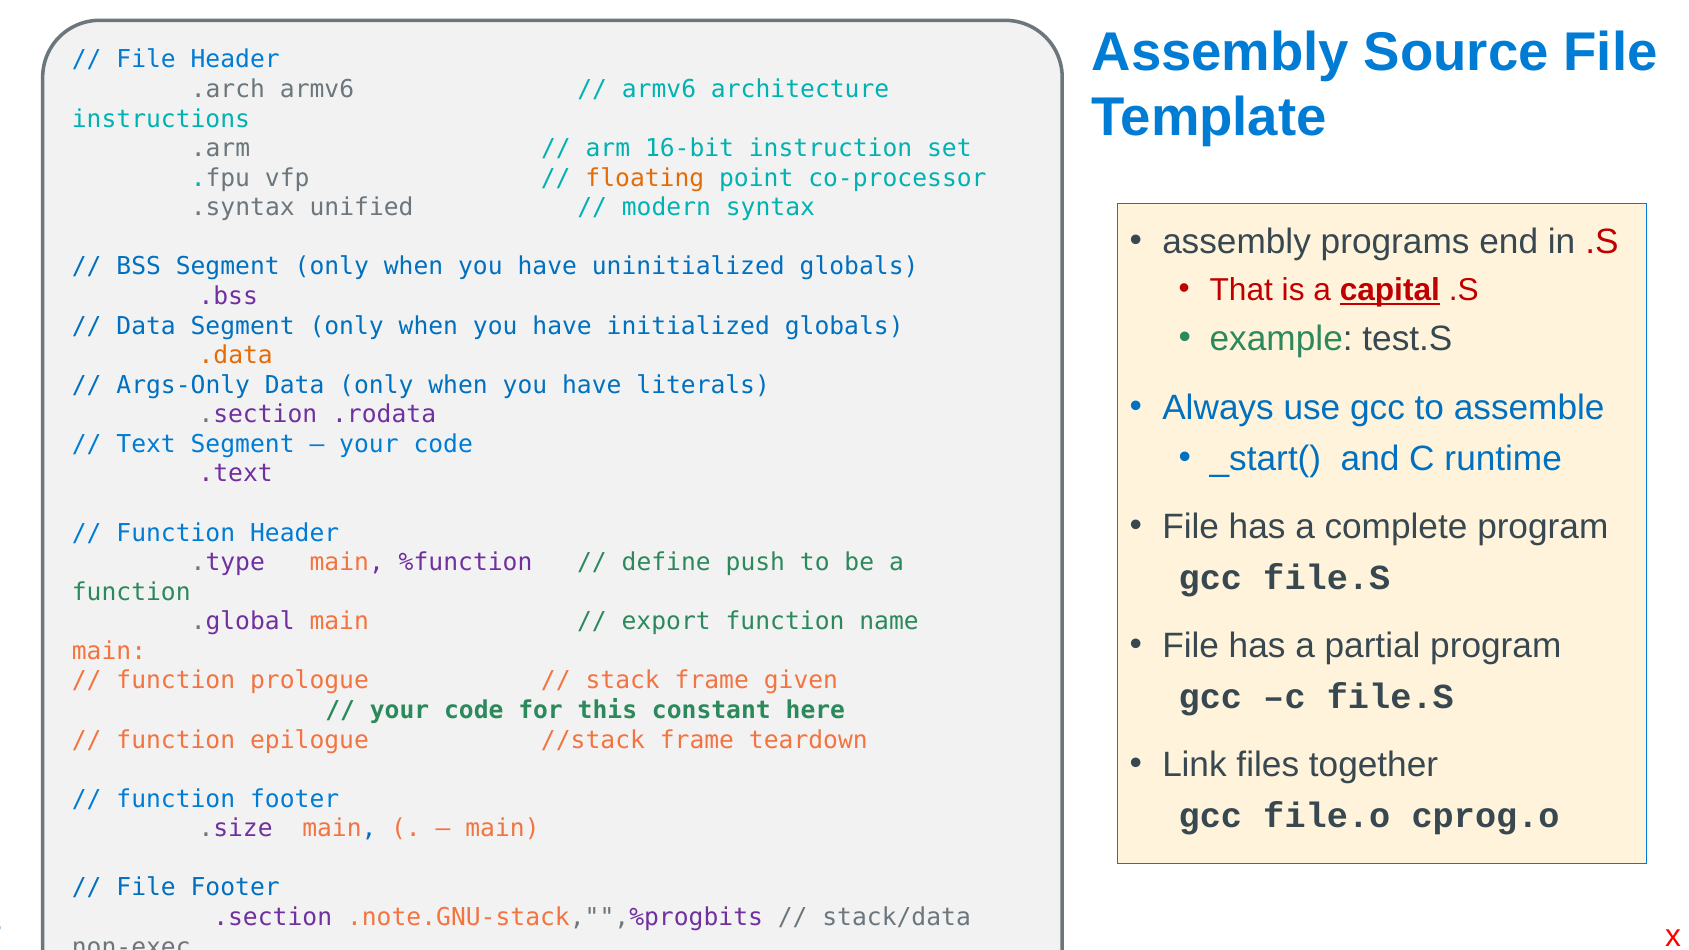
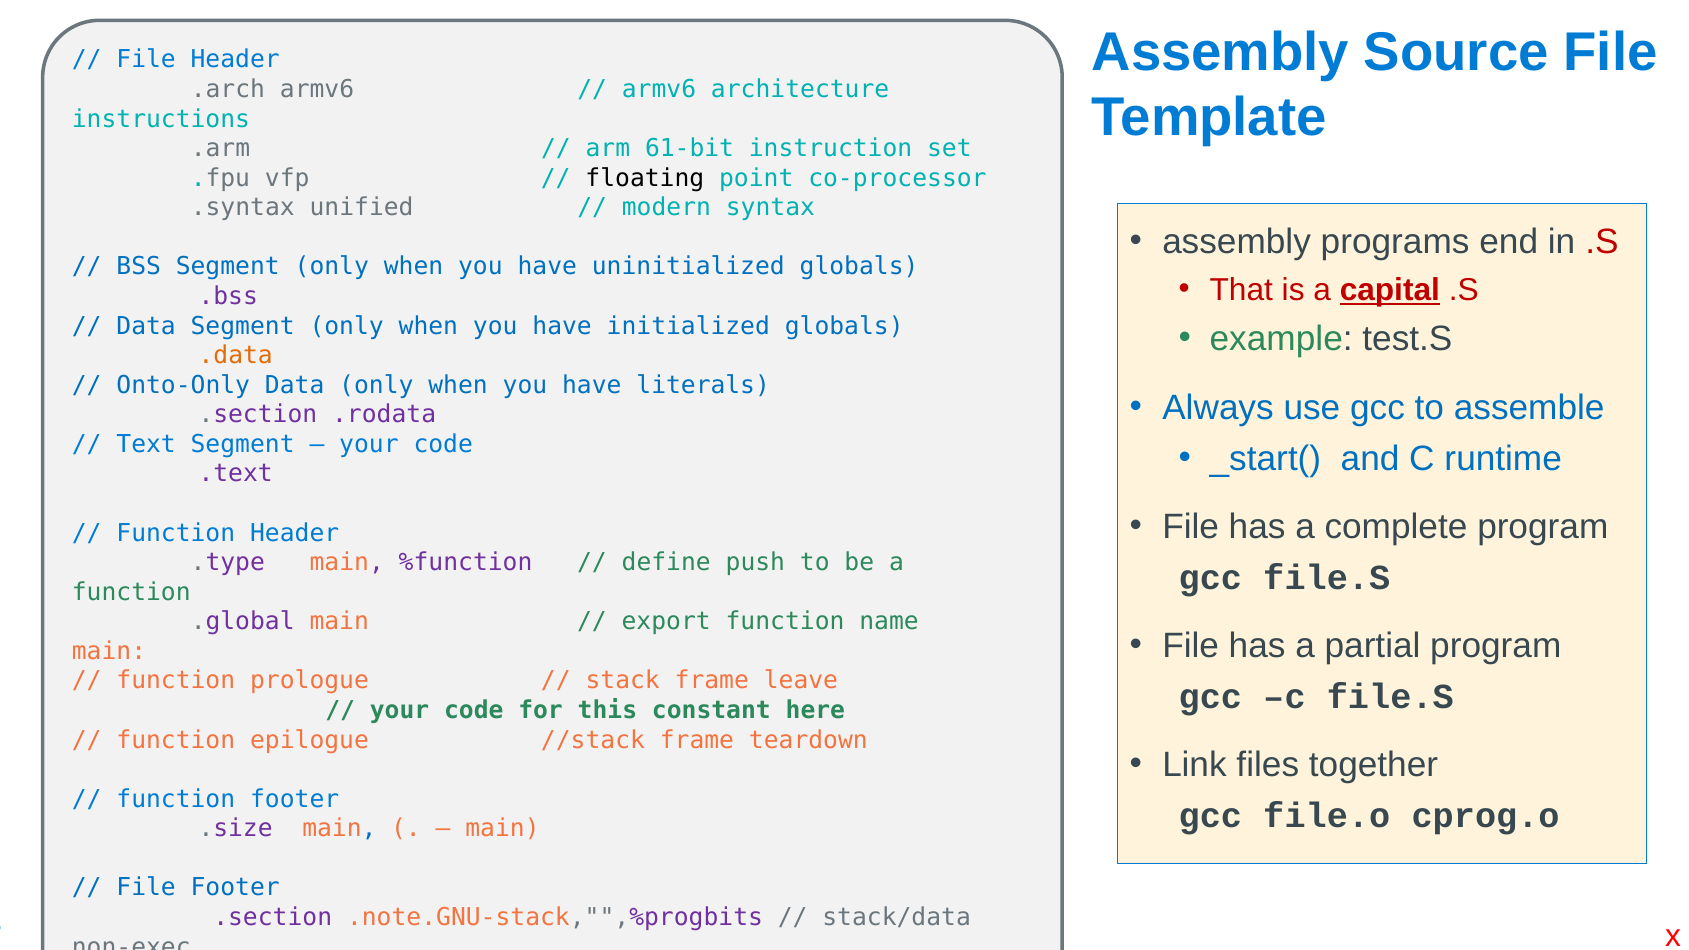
16-bit: 16-bit -> 61-bit (690, 149)
floating colour: orange -> black (645, 178)
Args-Only: Args-Only -> Onto-Only (183, 385)
given: given -> leave (801, 681)
